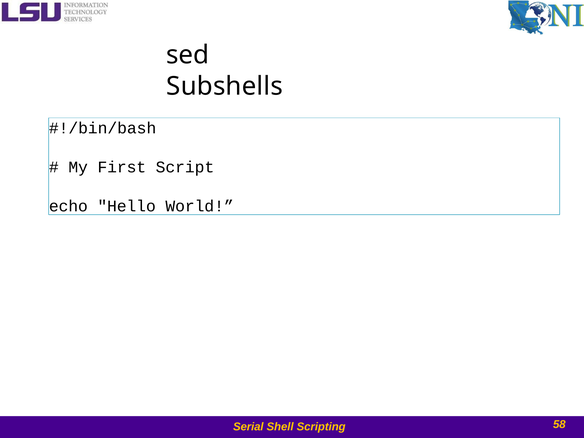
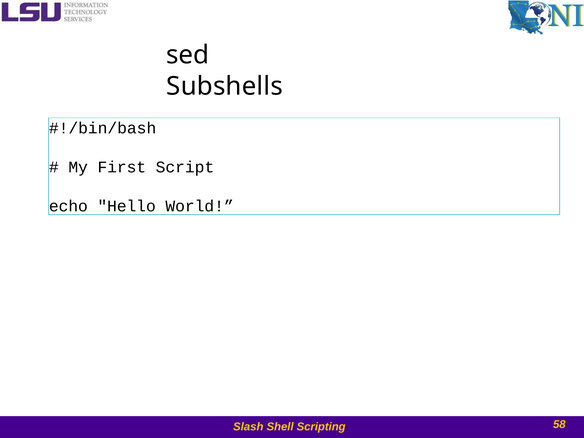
Serial: Serial -> Slash (248, 427)
